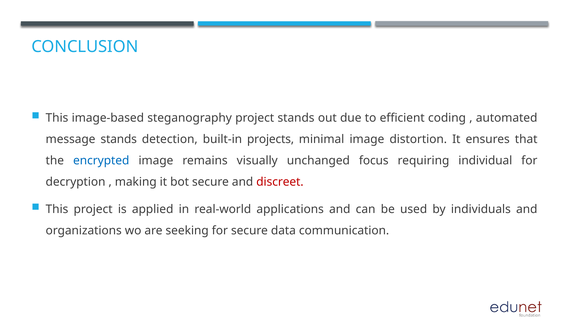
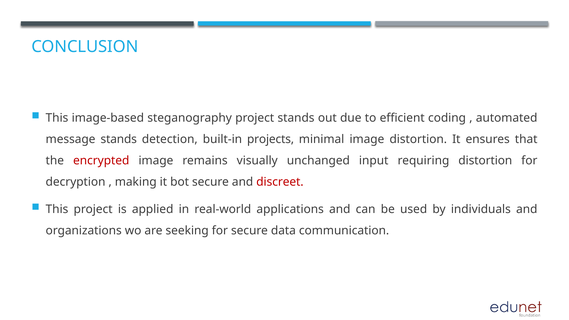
encrypted colour: blue -> red (101, 161)
focus: focus -> input (374, 161)
requiring individual: individual -> distortion (485, 161)
